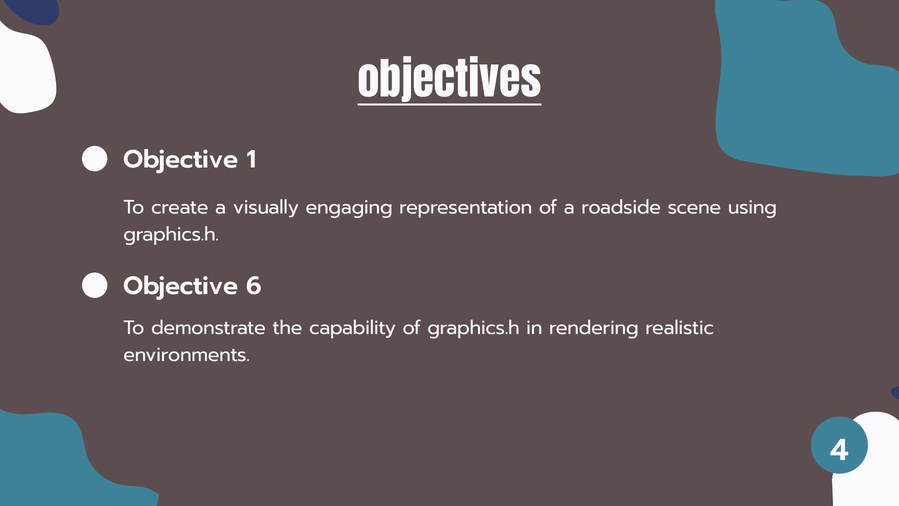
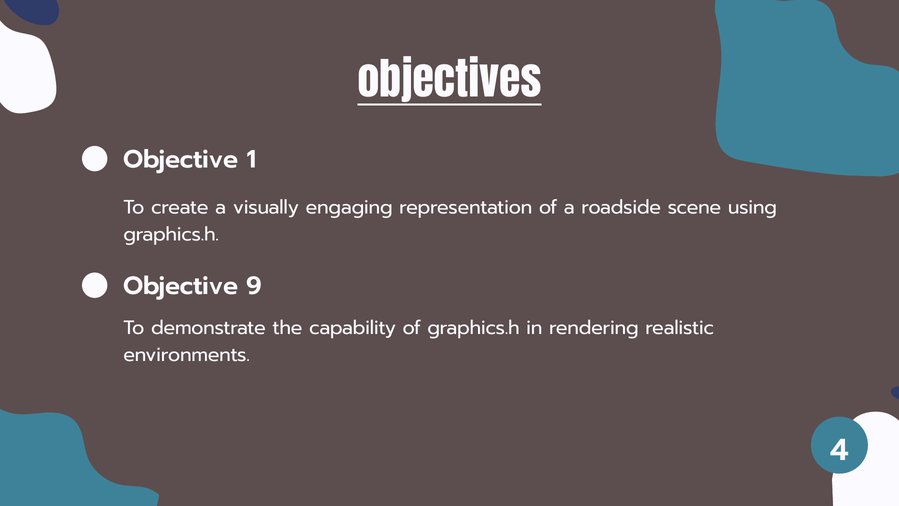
6: 6 -> 9 (254, 286)
